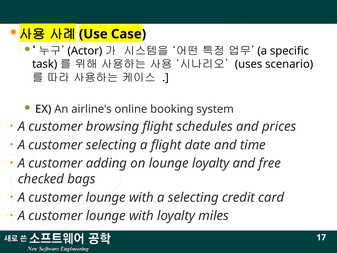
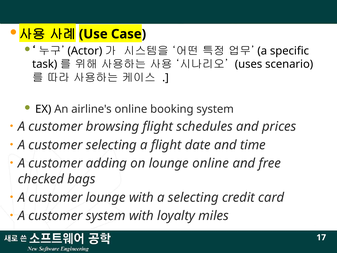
lounge loyalty: loyalty -> online (211, 163)
lounge: lounge -> system (106, 216)
